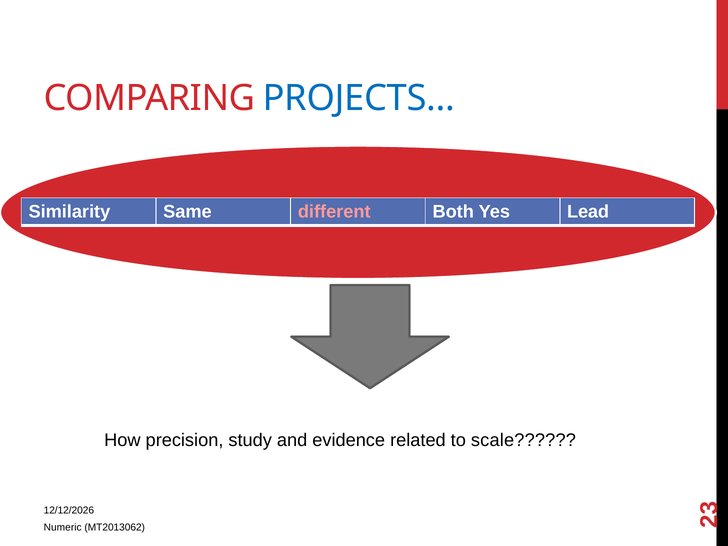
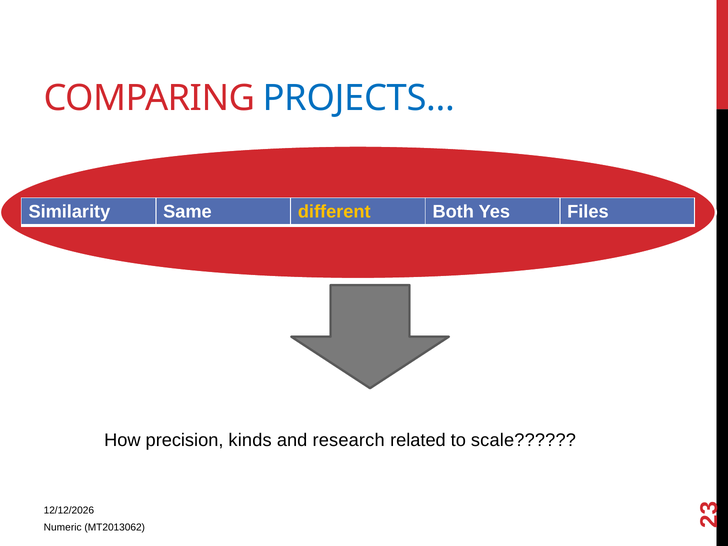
different colour: pink -> yellow (334, 212)
Lead: Lead -> Files (588, 212)
study: study -> kinds (250, 440)
evidence: evidence -> research (349, 440)
